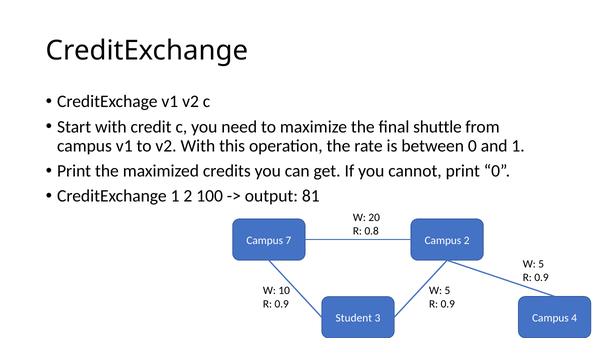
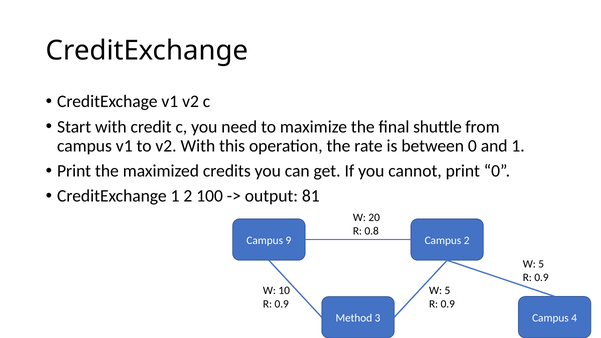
7: 7 -> 9 (288, 240)
Student: Student -> Method (354, 318)
